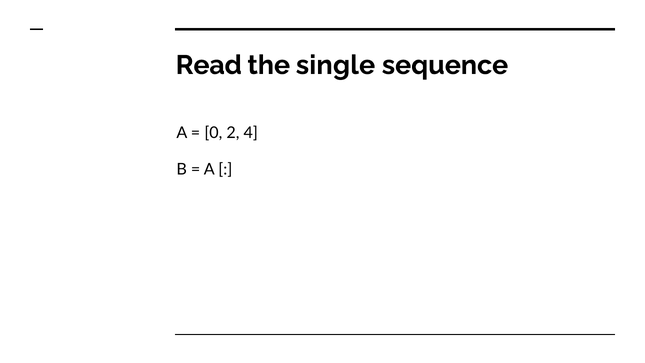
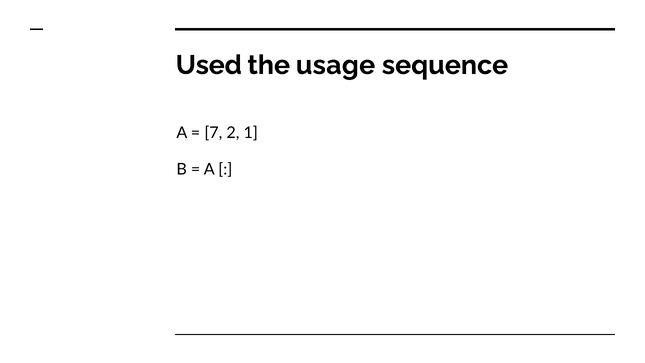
Read: Read -> Used (209, 65)
single: single -> usage (335, 65)
0: 0 -> 7 (213, 133)
4: 4 -> 1 (251, 133)
